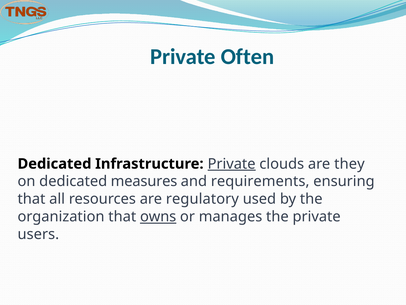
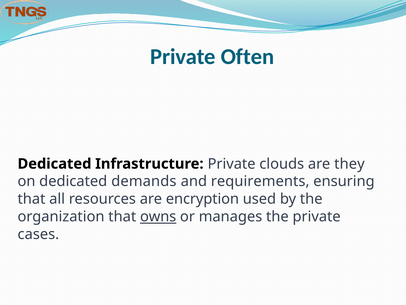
Private underline: present -> none (232, 164)
measures: measures -> demands (144, 181)
regulatory: regulatory -> encryption (202, 199)
users: users -> cases (38, 234)
